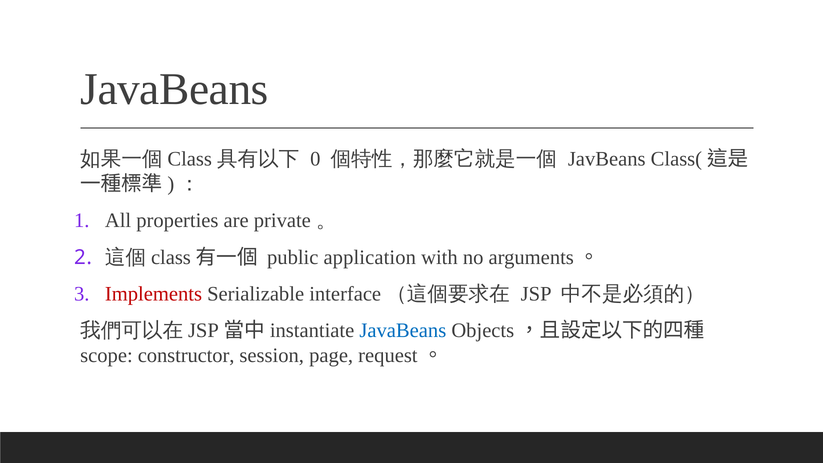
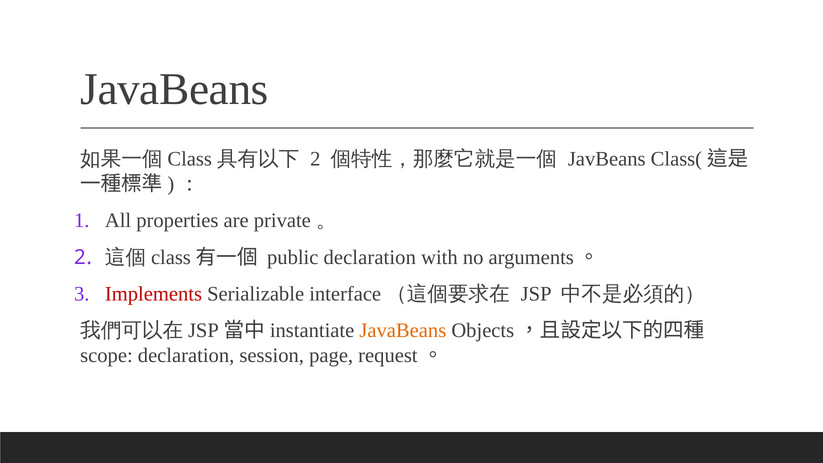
0: 0 -> 2 (315, 159)
public application: application -> declaration (370, 257)
JavaBeans colour: blue -> orange (403, 331)
constructor: constructor -> declaration (186, 355)
